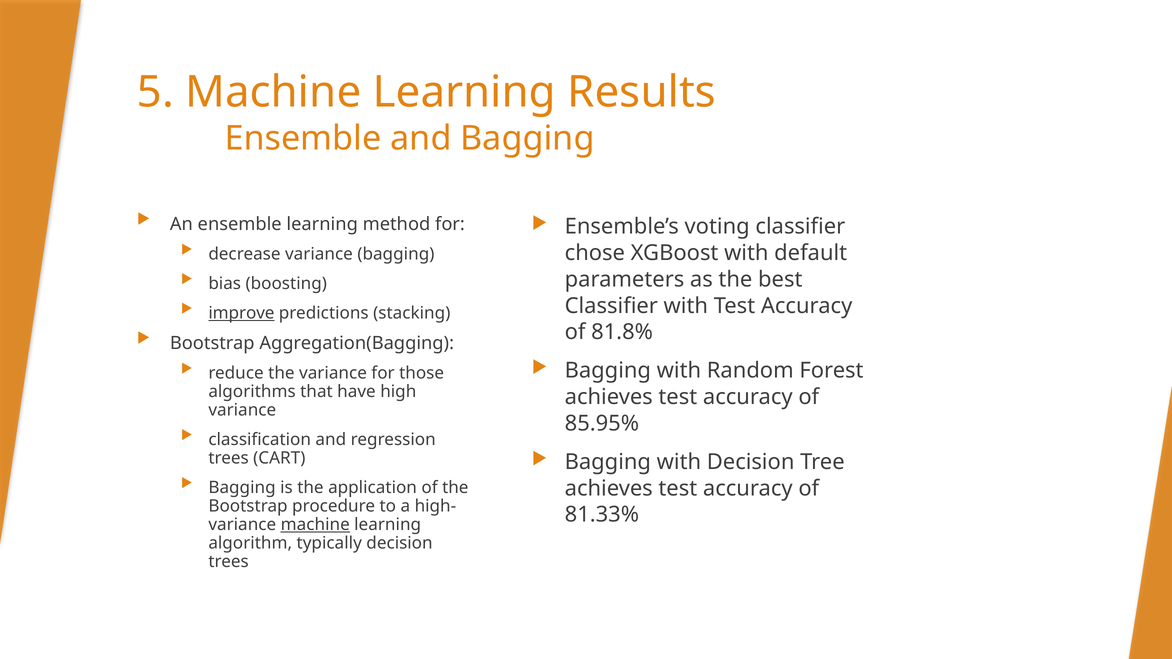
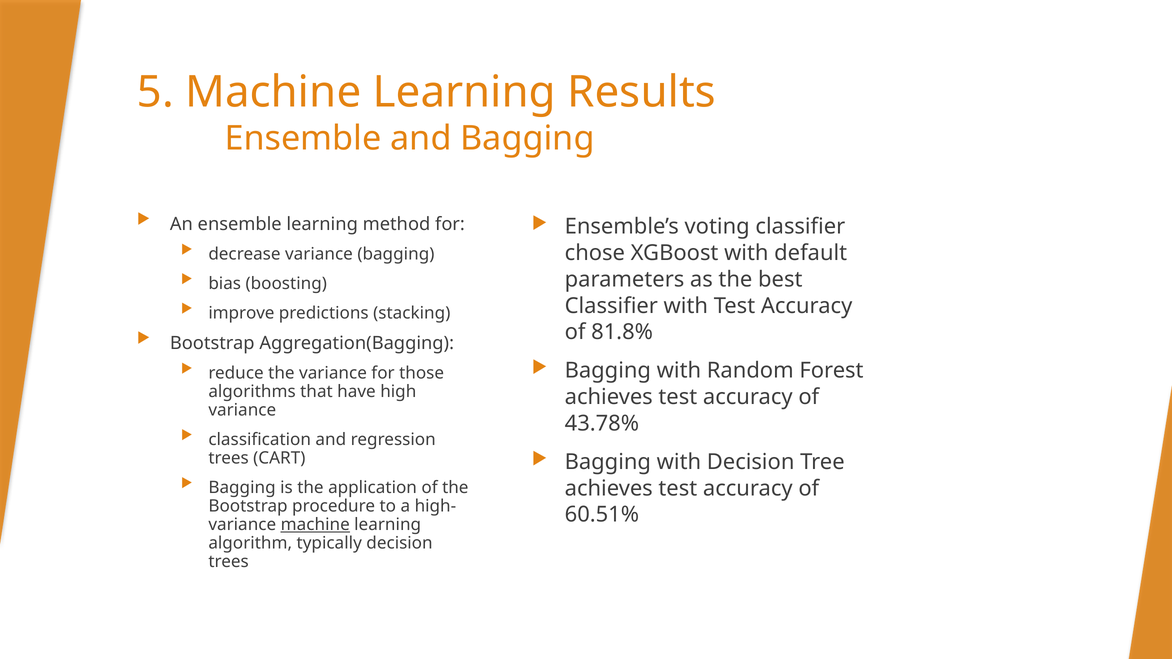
improve underline: present -> none (241, 313)
85.95%: 85.95% -> 43.78% (602, 424)
81.33%: 81.33% -> 60.51% (602, 515)
